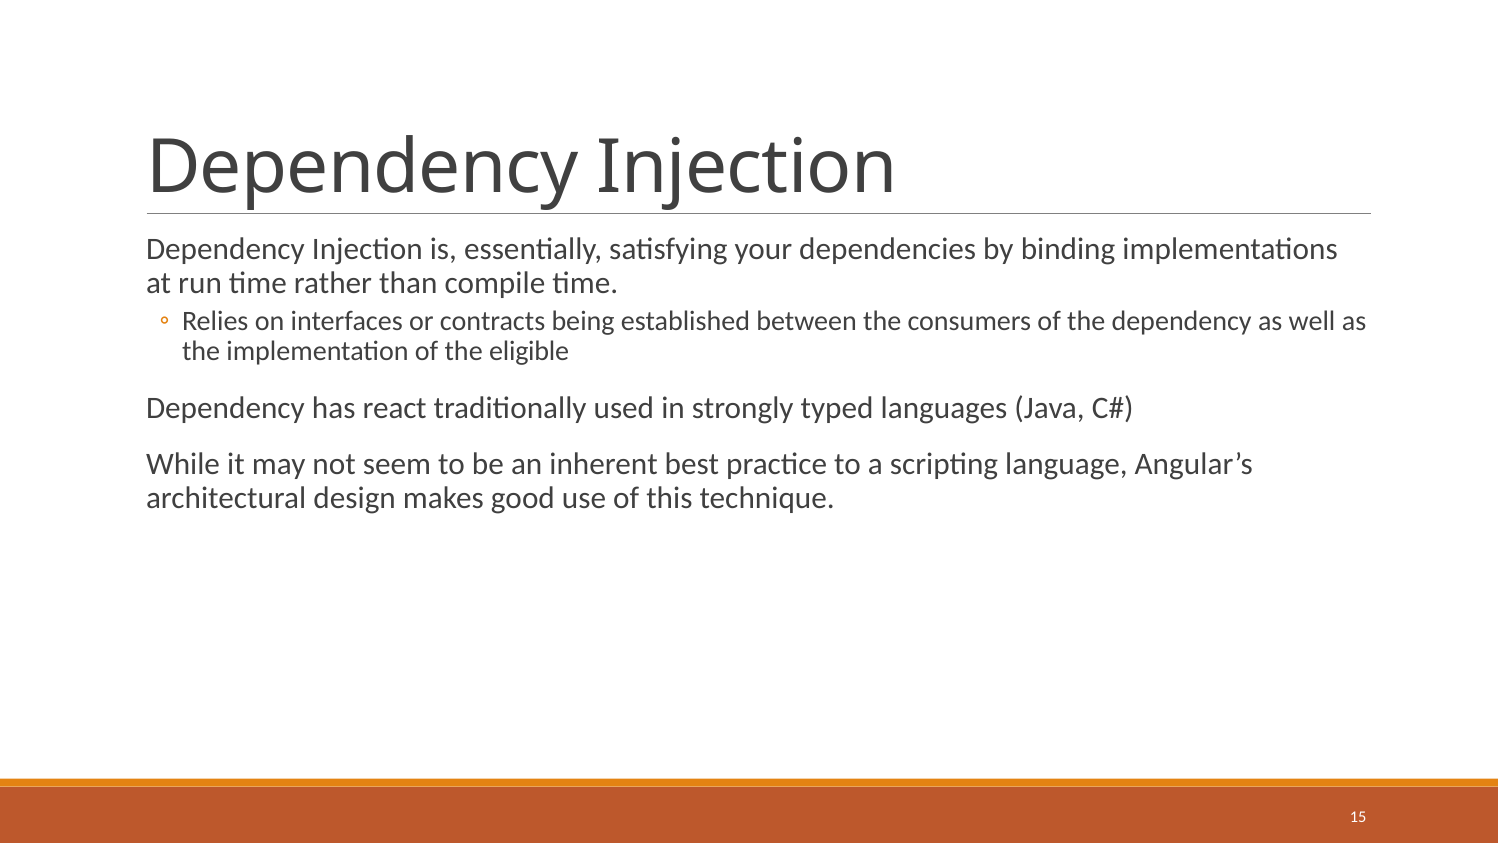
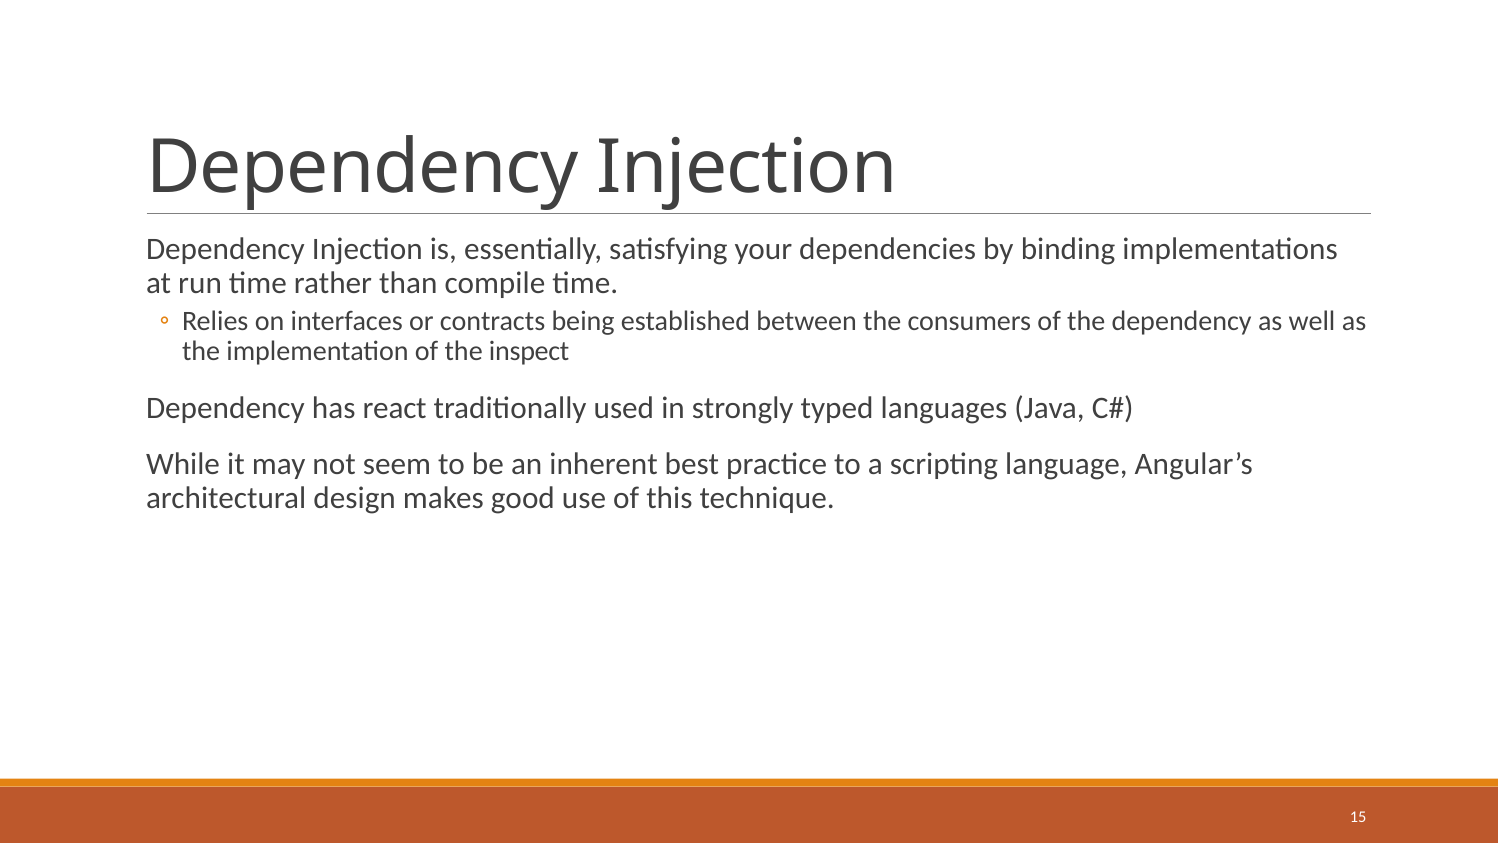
eligible: eligible -> inspect (529, 351)
